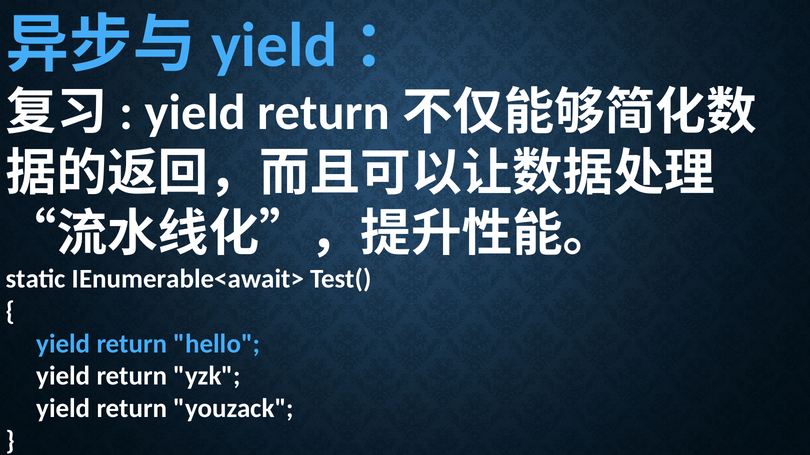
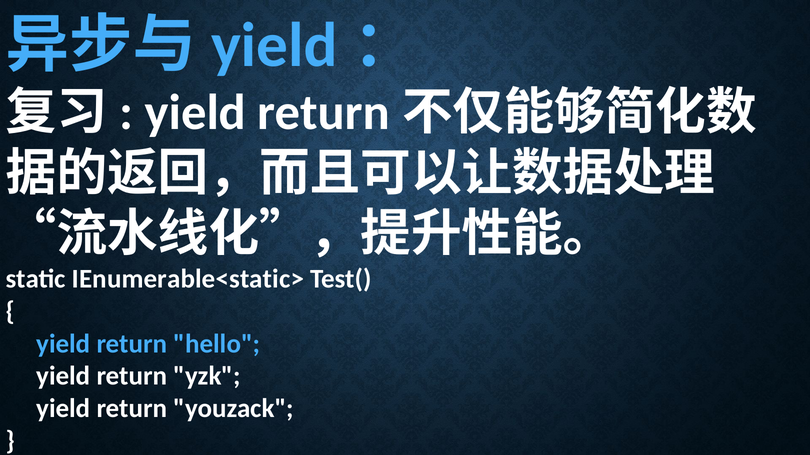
IEnumerable<await>: IEnumerable<await> -> IEnumerable<static> (188, 279)
